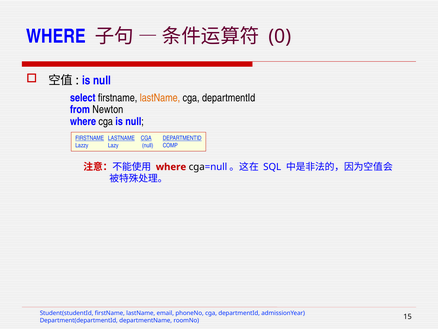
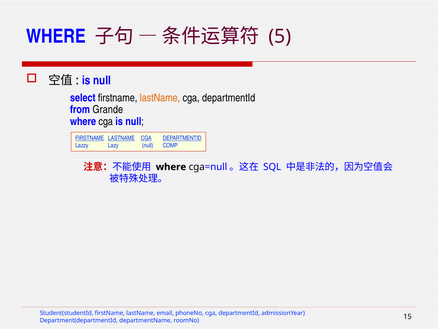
0: 0 -> 5 (280, 36)
Newton: Newton -> Grande (108, 110)
where colour: red -> black (171, 167)
